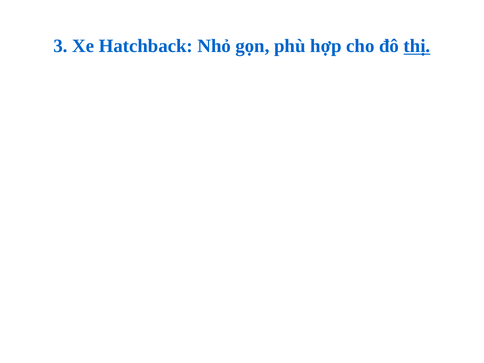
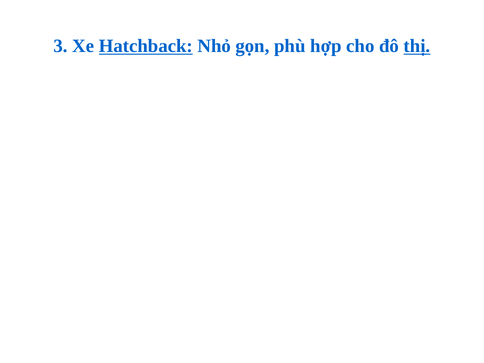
Hatchback underline: none -> present (146, 46)
